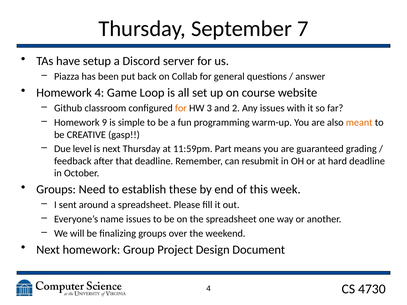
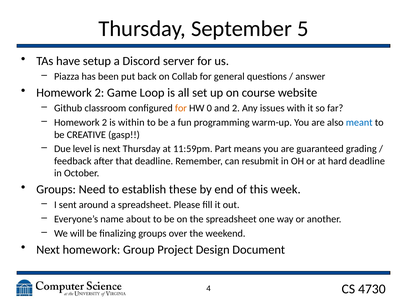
7: 7 -> 5 (303, 29)
4: 4 -> 2 (99, 93)
3: 3 -> 0 (209, 108)
9: 9 -> 2 (104, 123)
simple: simple -> within (131, 123)
meant colour: orange -> blue (359, 123)
name issues: issues -> about (138, 219)
